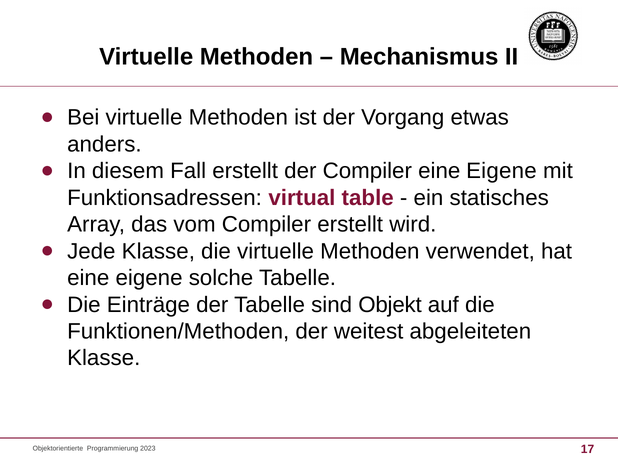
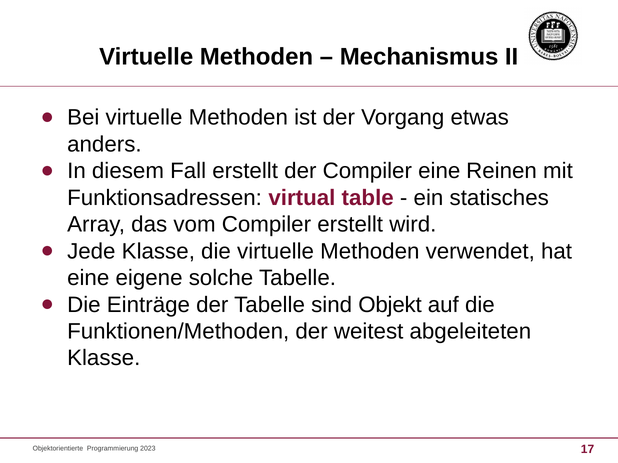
Compiler eine Eigene: Eigene -> Reinen (502, 171)
